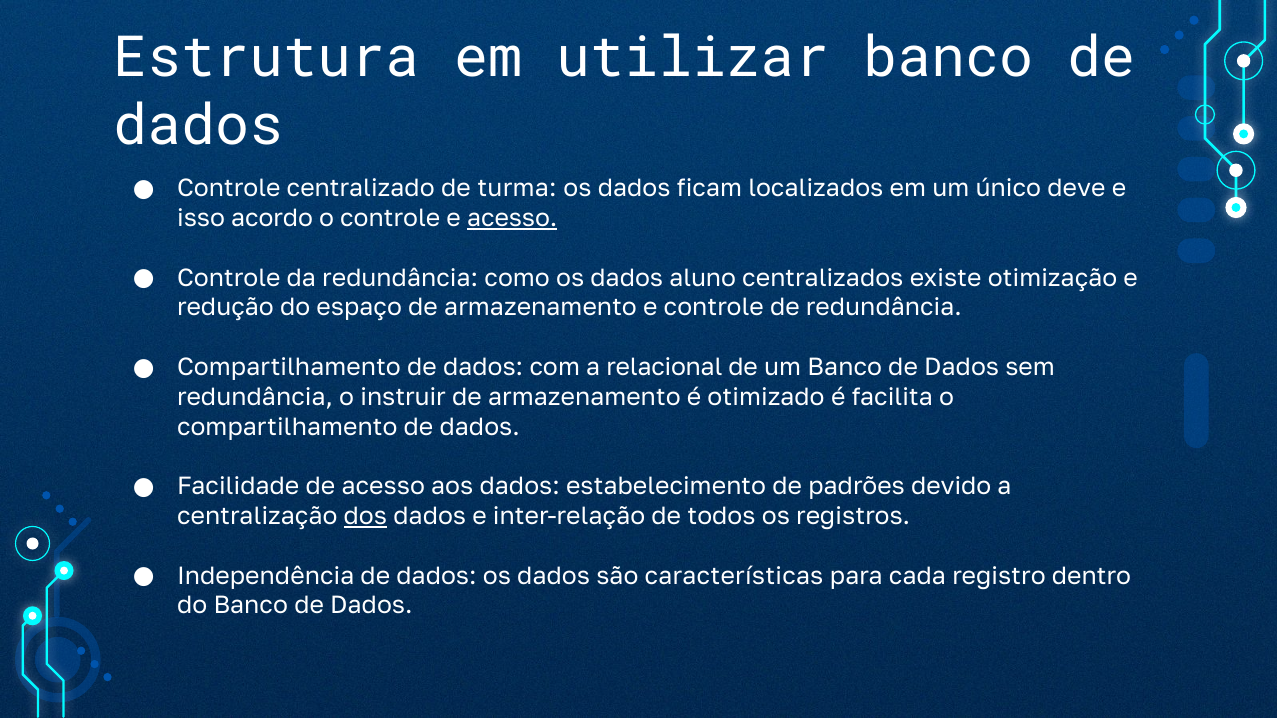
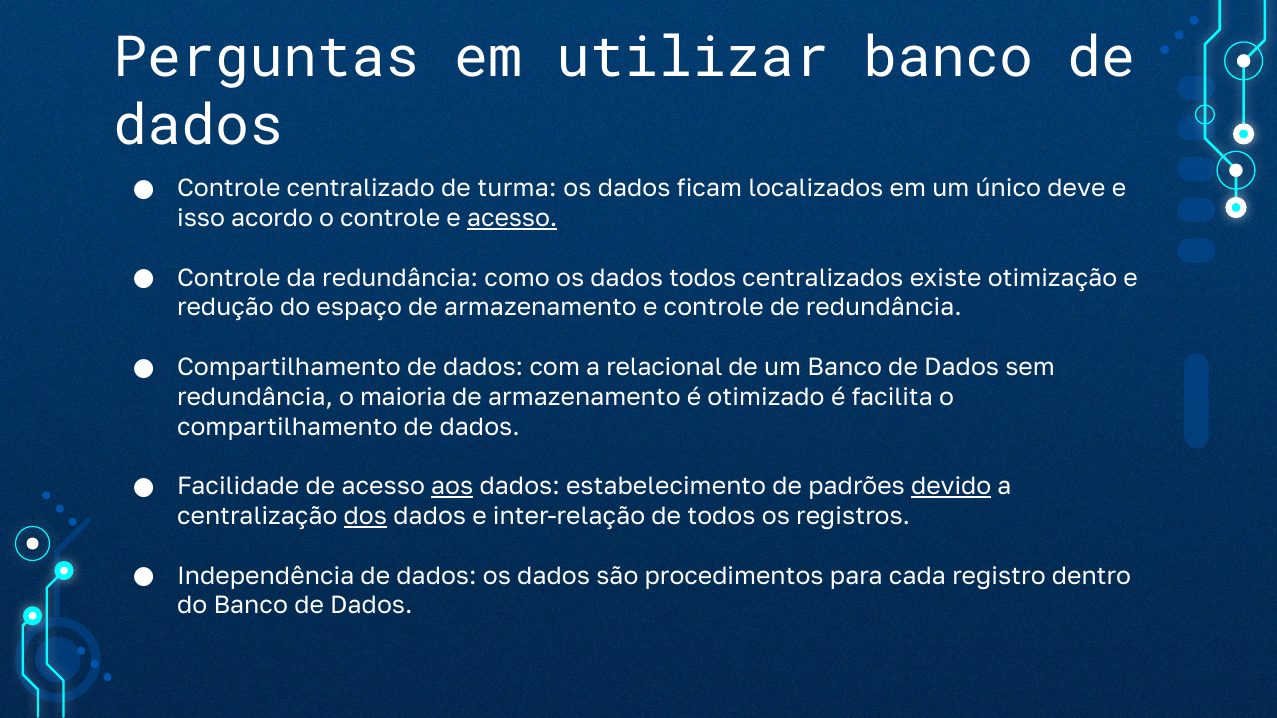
Estrutura: Estrutura -> Perguntas (267, 58)
dados aluno: aluno -> todos (703, 278)
instruir: instruir -> maioria (403, 397)
aos underline: none -> present (452, 487)
devido underline: none -> present (951, 487)
características: características -> procedimentos (734, 576)
